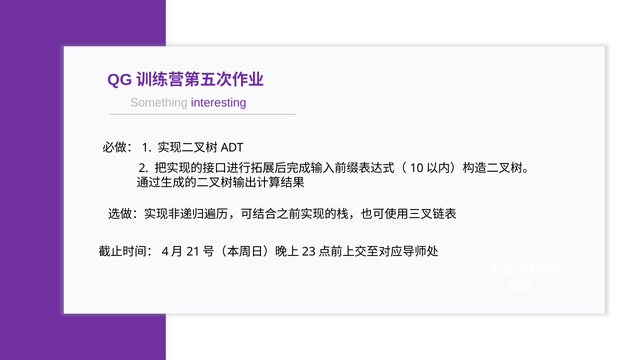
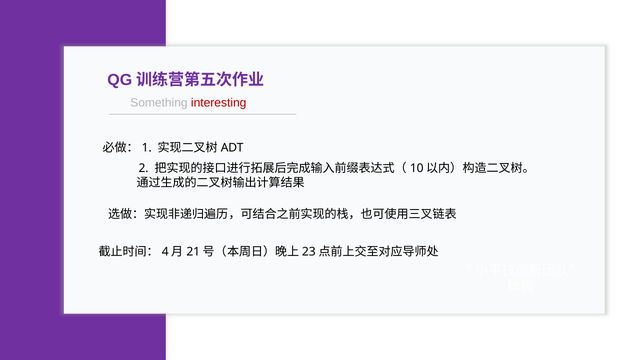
interesting colour: purple -> red (219, 103)
